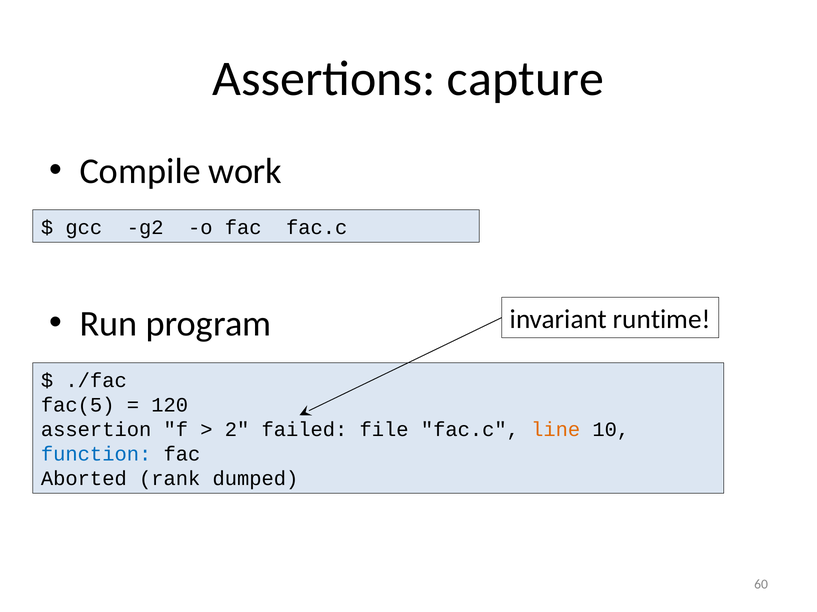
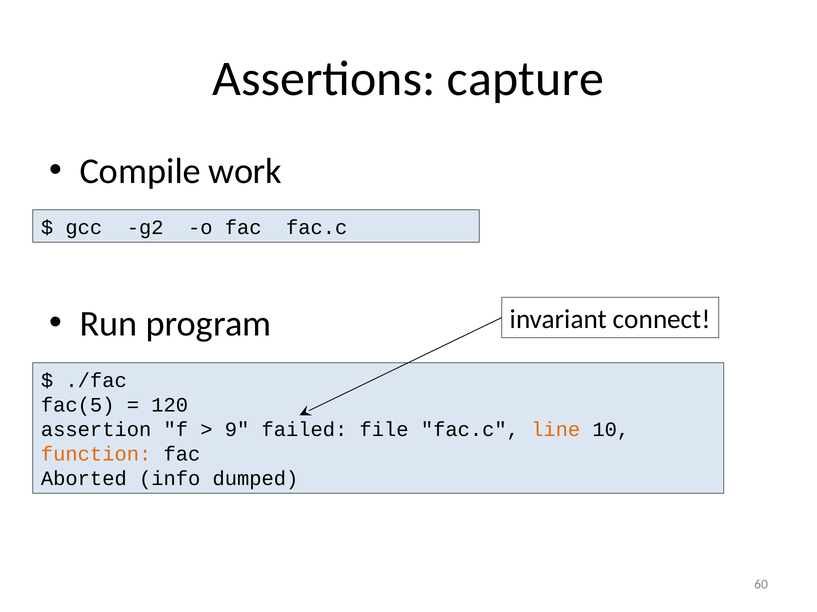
runtime: runtime -> connect (662, 320)
2: 2 -> 9 (237, 430)
function colour: blue -> orange (96, 455)
rank: rank -> info (170, 479)
